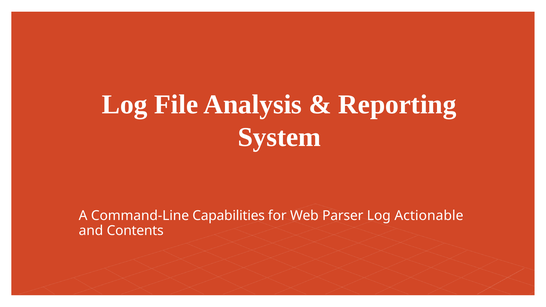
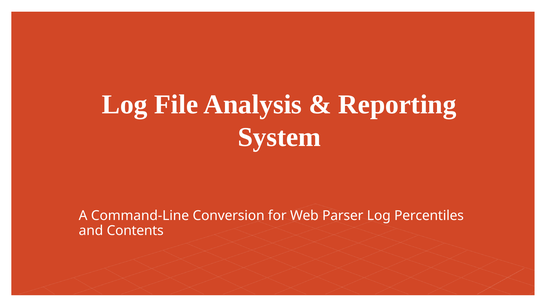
Capabilities: Capabilities -> Conversion (229, 216)
Actionable: Actionable -> Percentiles (429, 216)
